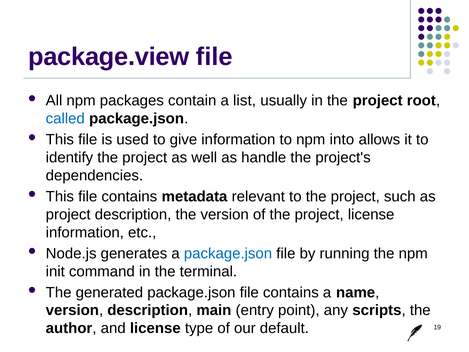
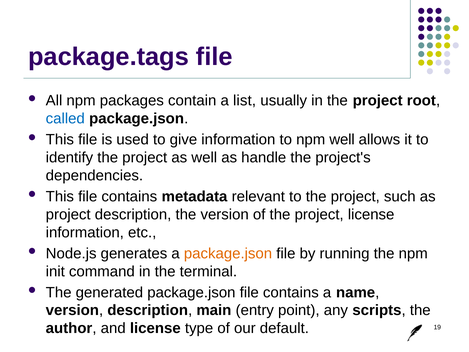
package.view: package.view -> package.tags (109, 57)
npm into: into -> well (342, 139)
package.json colour: blue -> orange (228, 253)
